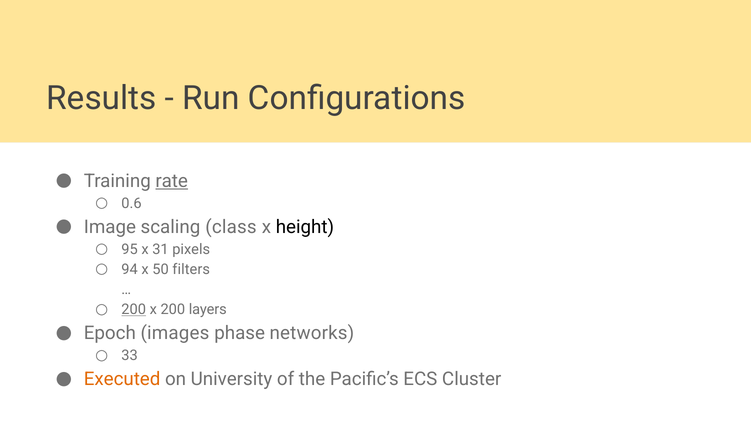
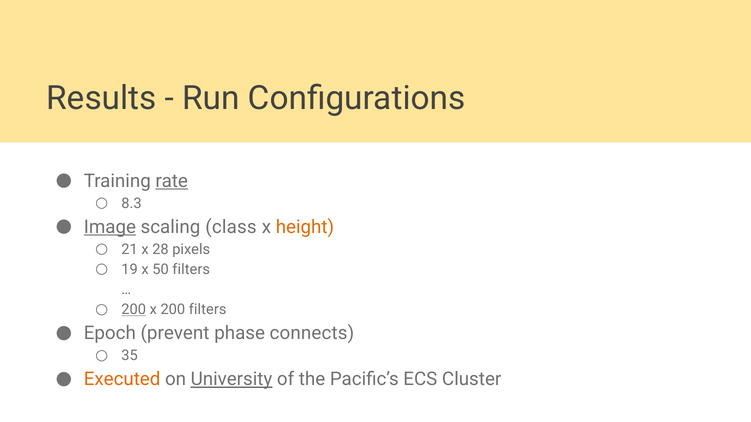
0.6: 0.6 -> 8.3 (131, 203)
Image underline: none -> present (110, 227)
height colour: black -> orange (305, 227)
95: 95 -> 21 (130, 249)
31: 31 -> 28 (160, 249)
94: 94 -> 19 (130, 270)
200 layers: layers -> filters (208, 310)
images: images -> prevent (175, 334)
networks: networks -> connects (312, 334)
33: 33 -> 35 (130, 356)
University underline: none -> present (231, 380)
